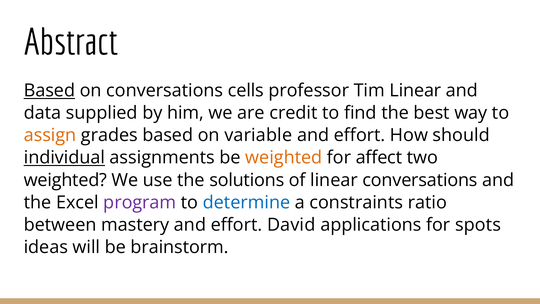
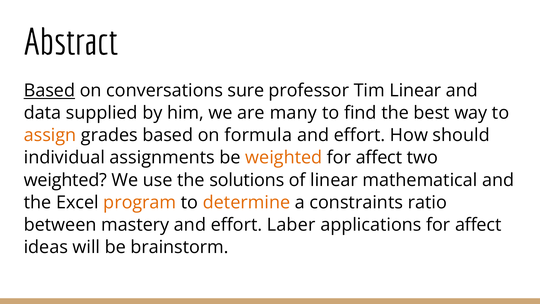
cells: cells -> sure (246, 91)
credit: credit -> many (293, 113)
variable: variable -> formula (258, 135)
individual underline: present -> none (64, 158)
linear conversations: conversations -> mathematical (420, 180)
program colour: purple -> orange (140, 202)
determine colour: blue -> orange (247, 202)
David: David -> Laber (291, 225)
applications for spots: spots -> affect (478, 225)
